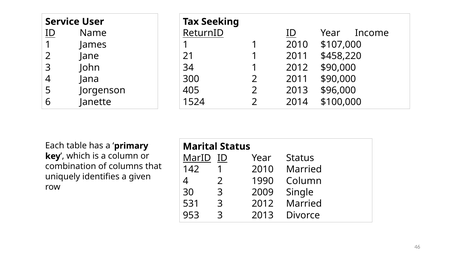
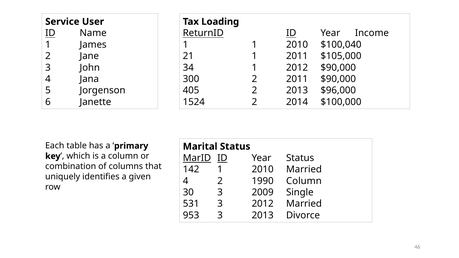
Seeking: Seeking -> Loading (220, 22)
$107,000: $107,000 -> $100,040 (341, 45)
$458,220: $458,220 -> $105,000 (341, 56)
